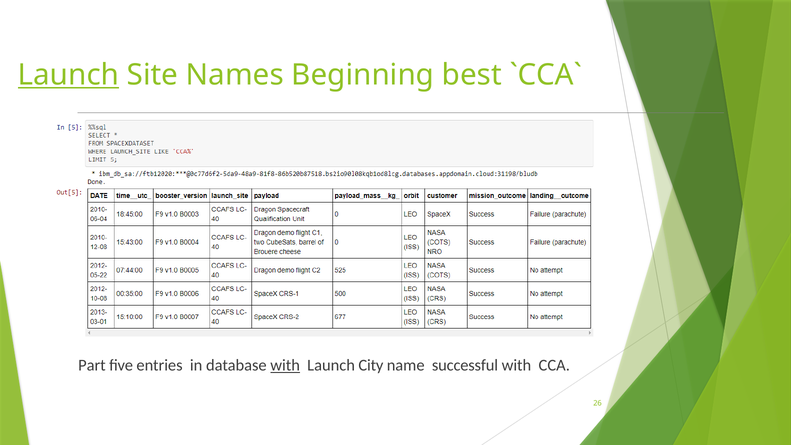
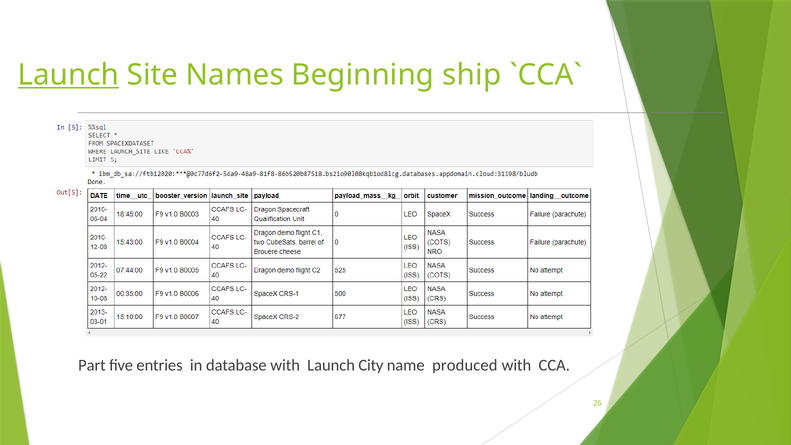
best: best -> ship (472, 75)
with underline: present -> none (285, 365)
successful: successful -> produced (465, 365)
